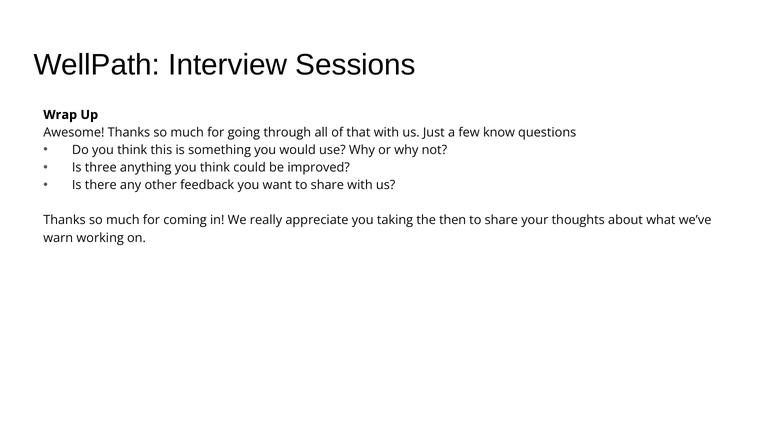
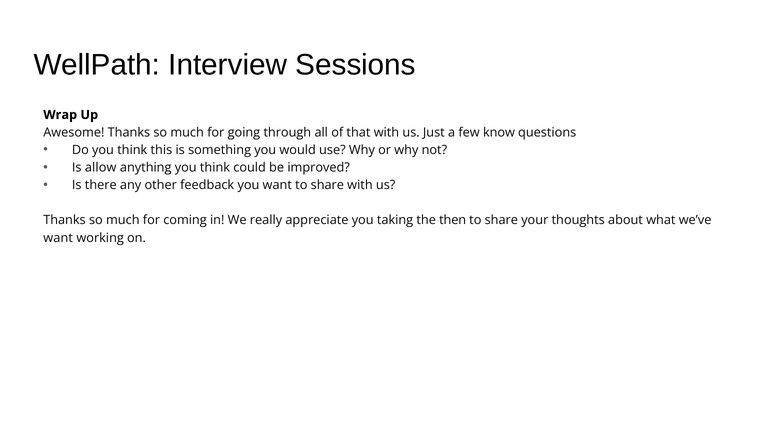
three: three -> allow (101, 168)
warn: warn -> want (58, 238)
